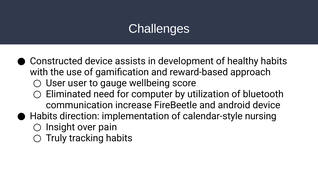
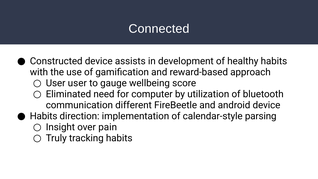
Challenges: Challenges -> Connected (159, 29)
increase: increase -> different (134, 105)
nursing: nursing -> parsing (261, 116)
